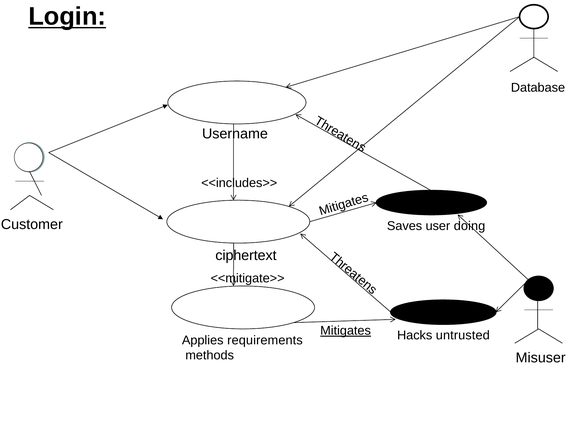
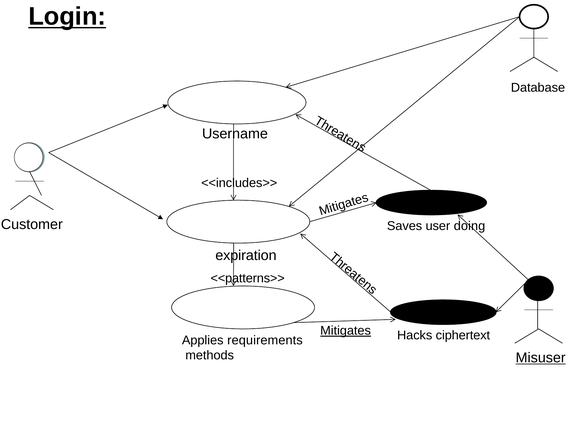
ciphertext: ciphertext -> expiration (246, 255)
<<mitigate>>: <<mitigate>> -> <<patterns>> (248, 278)
untrusted: untrusted -> ciphertext (463, 335)
Misuser underline: none -> present (541, 358)
